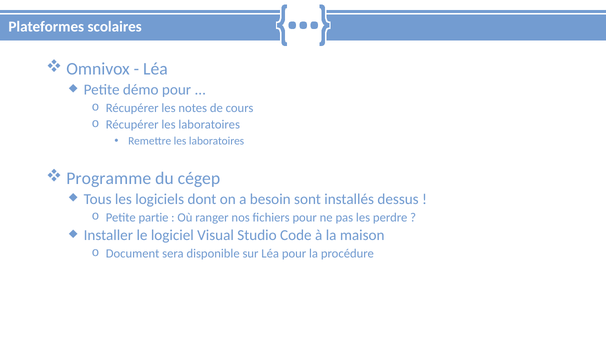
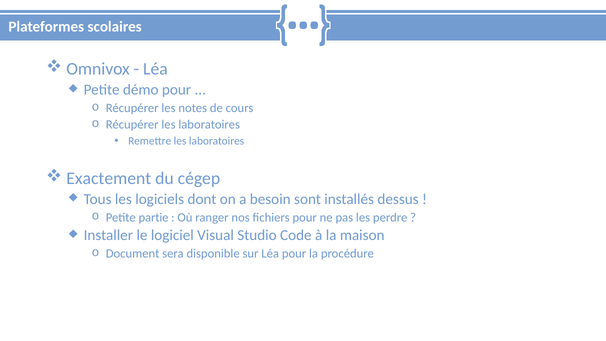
Programme: Programme -> Exactement (109, 178)
